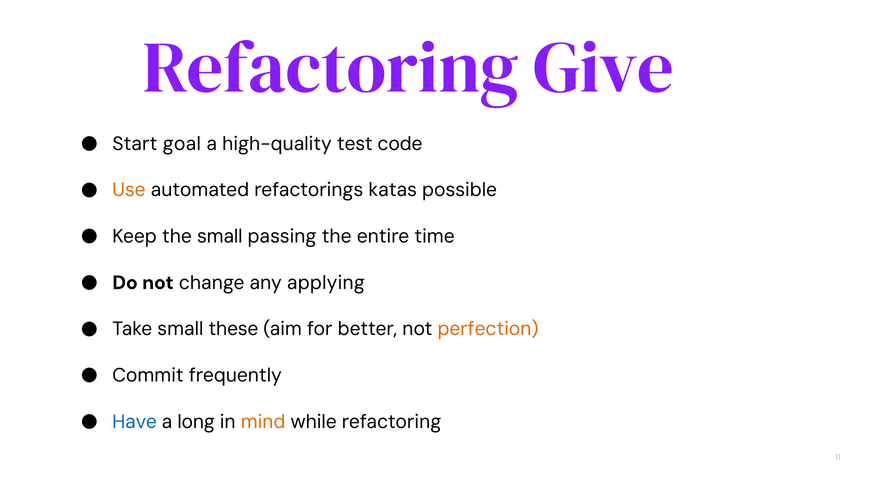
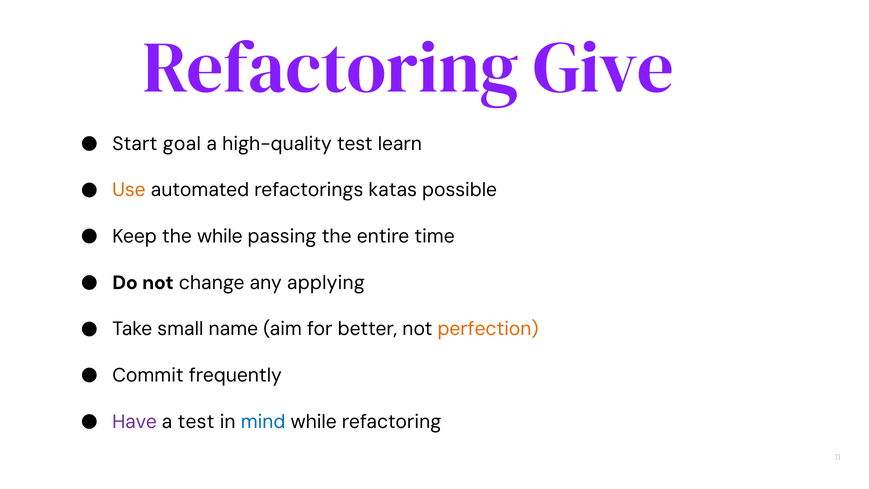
code: code -> learn (400, 144)
the small: small -> while (220, 236)
these: these -> name (233, 329)
Have colour: blue -> purple (135, 422)
a long: long -> test (196, 422)
mind colour: orange -> blue (263, 422)
